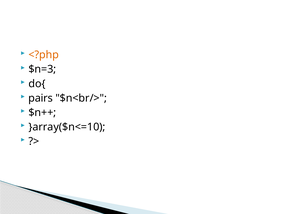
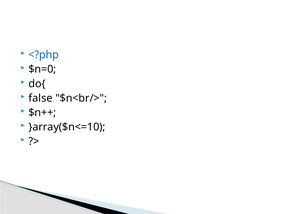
<?php colour: orange -> blue (44, 55)
$n=3: $n=3 -> $n=0 (42, 69)
pairs: pairs -> false (40, 98)
